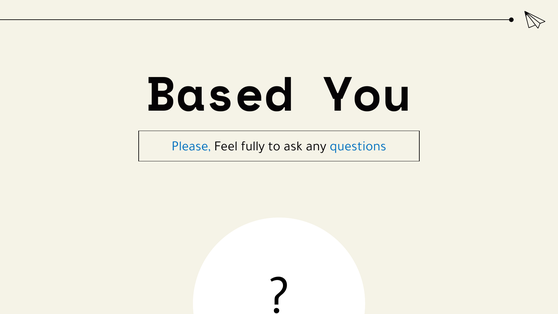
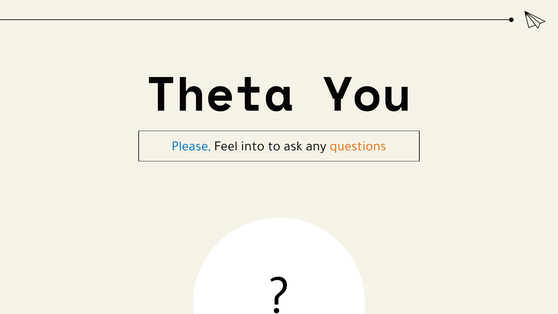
Based: Based -> Theta (220, 95)
fully: fully -> into (253, 146)
questions colour: blue -> orange (358, 146)
